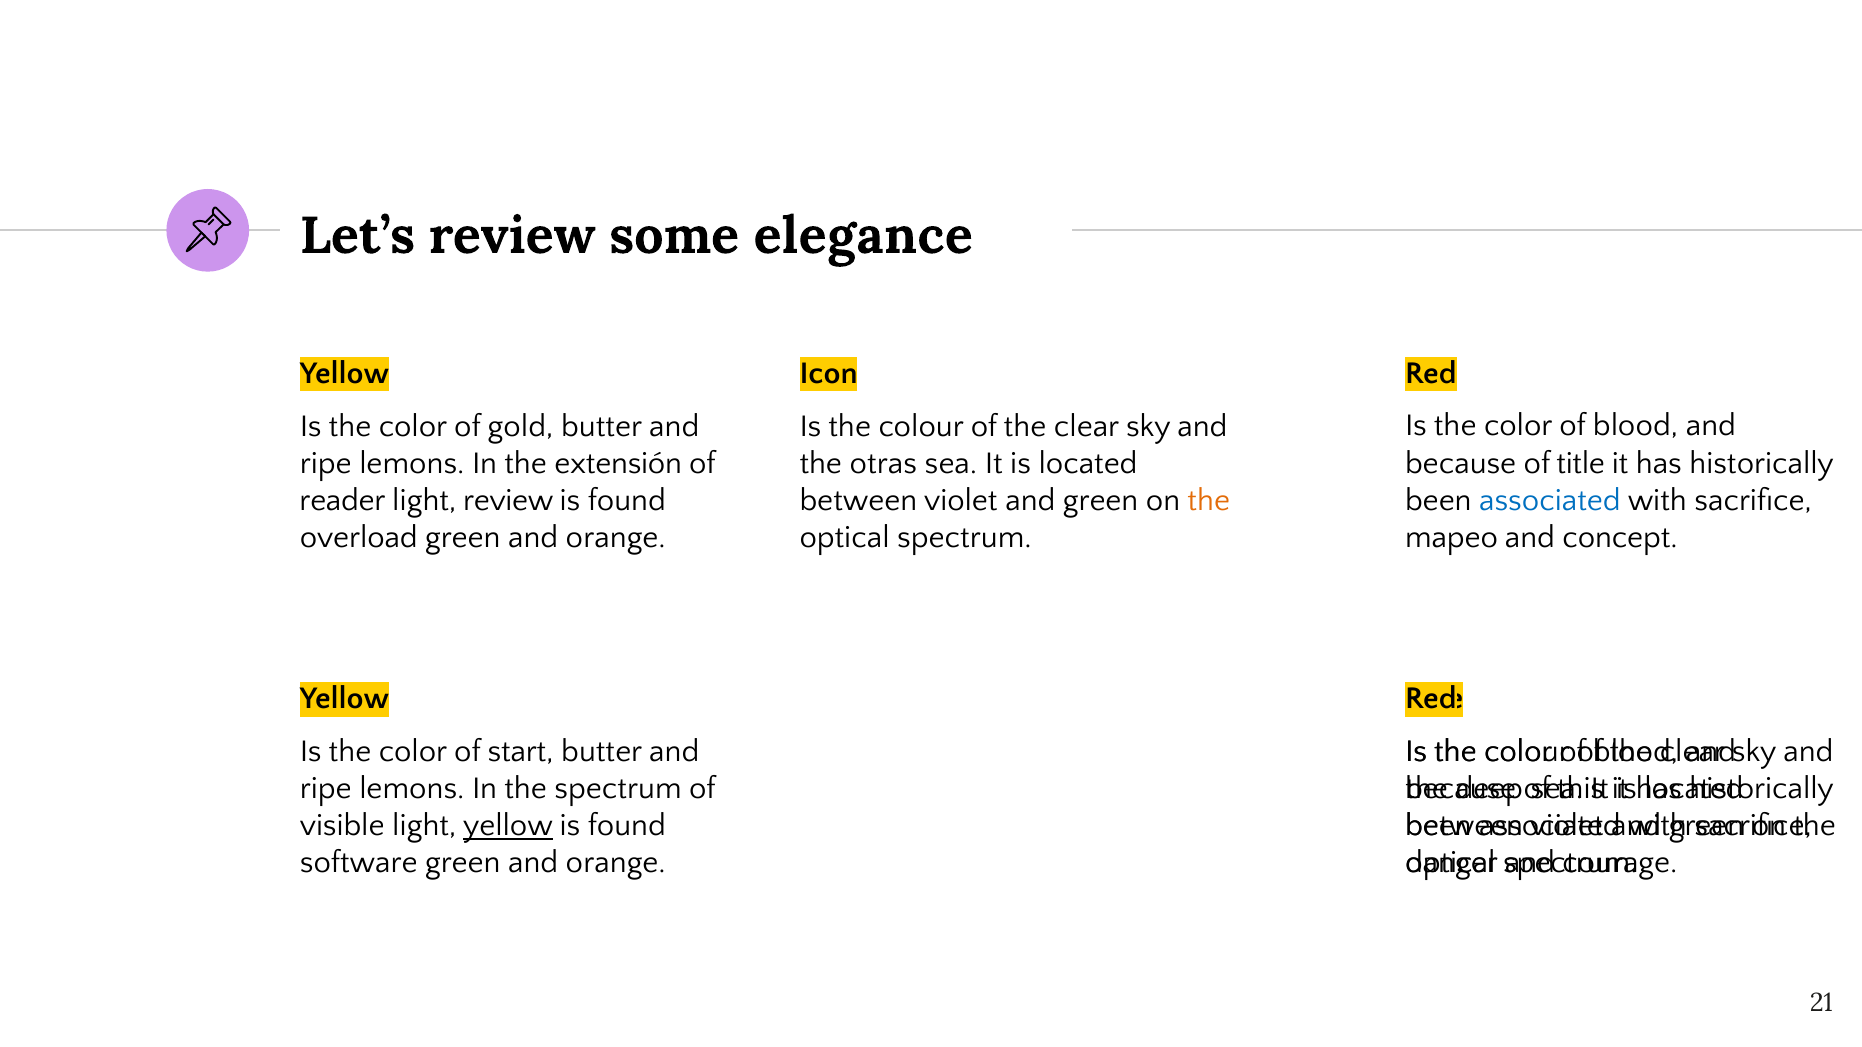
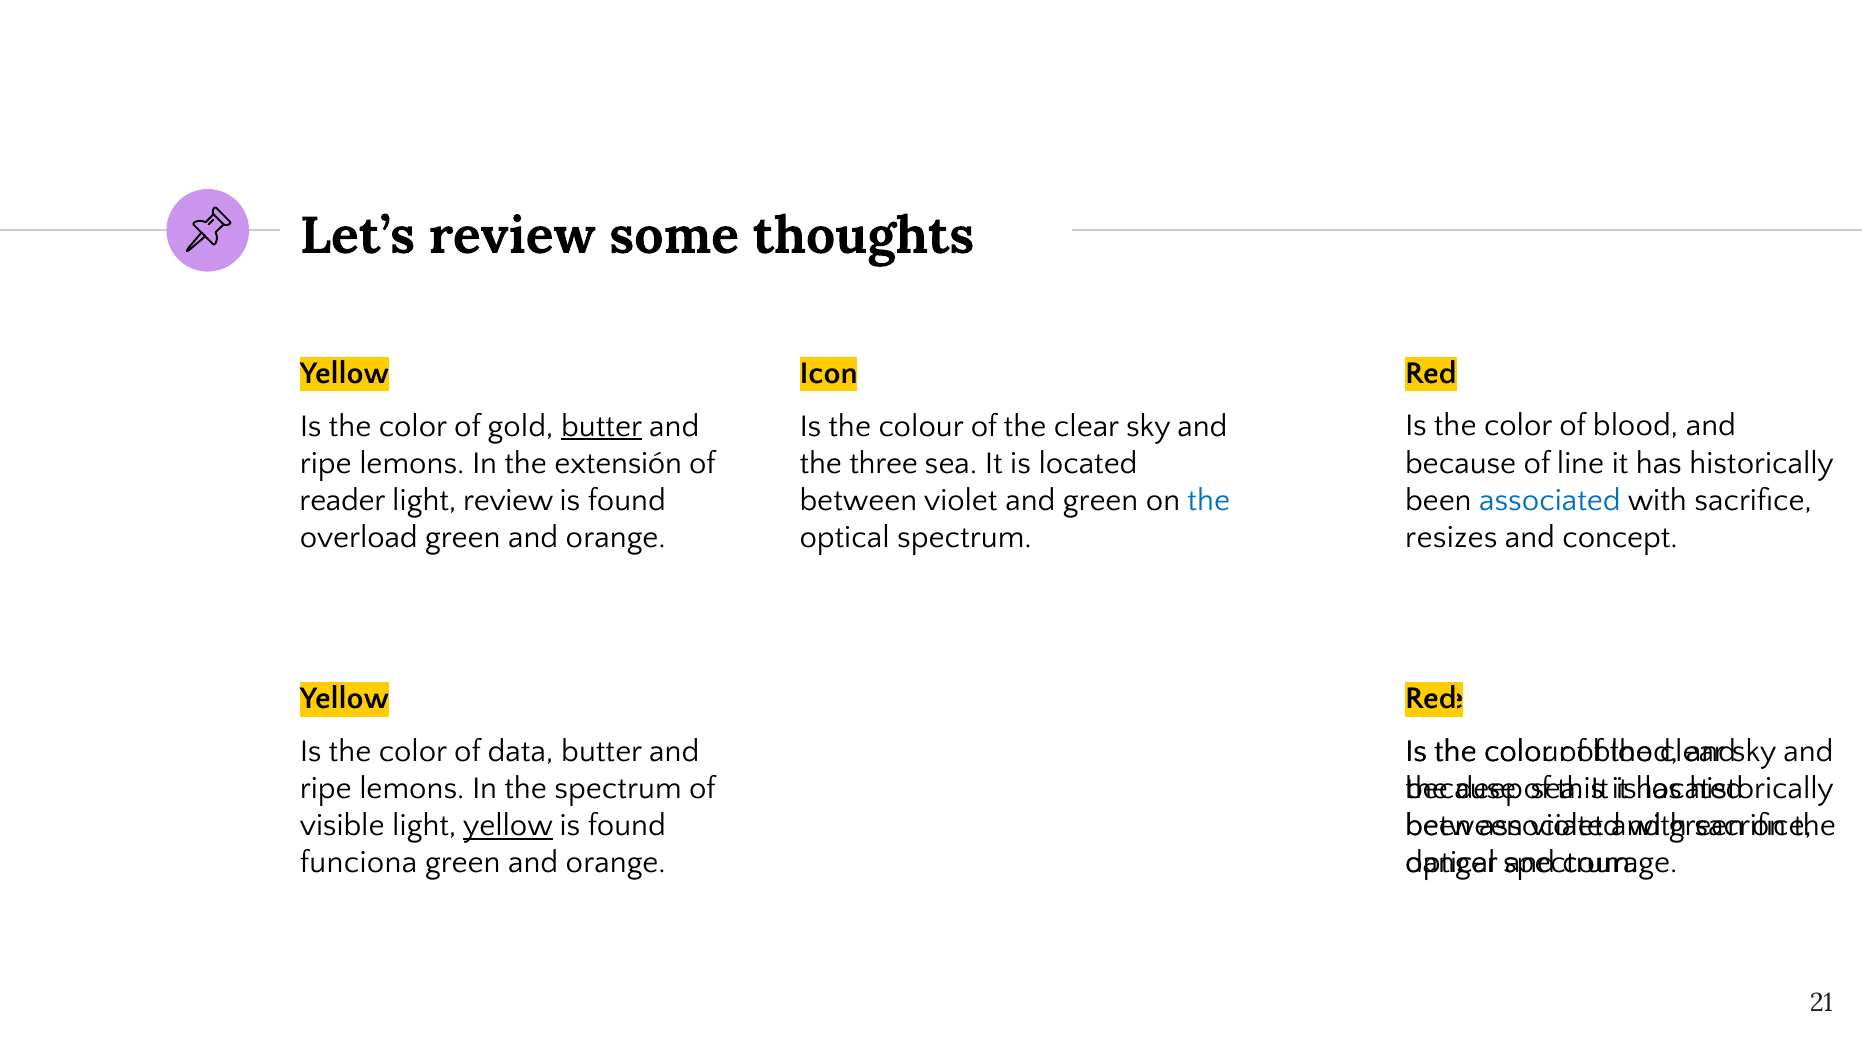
elegance: elegance -> thoughts (863, 236)
butter underline: none -> present (602, 426)
title: title -> line (1581, 463)
otras: otras -> three (884, 463)
the colour: orange -> blue (1209, 500)
mapeo: mapeo -> resizes (1451, 538)
start: start -> data (521, 751)
software: software -> funciona (359, 863)
